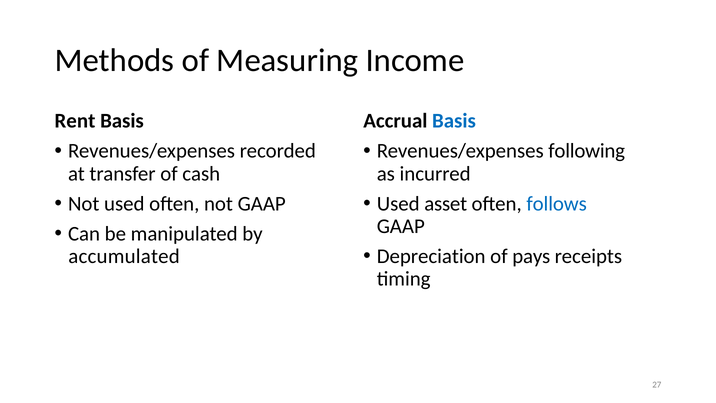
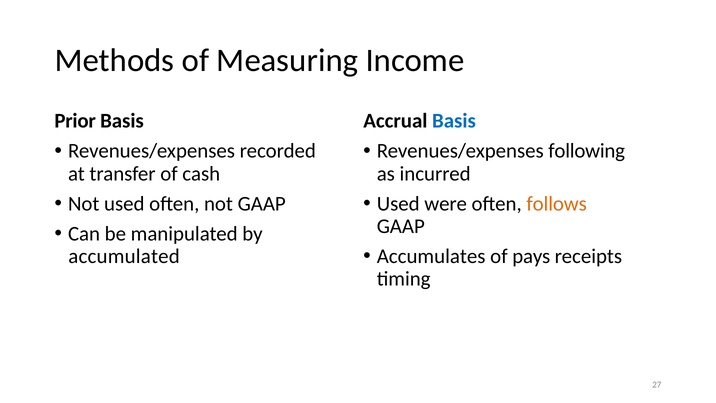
Rent: Rent -> Prior (75, 121)
asset: asset -> were (446, 203)
follows colour: blue -> orange (557, 203)
Depreciation: Depreciation -> Accumulates (431, 256)
